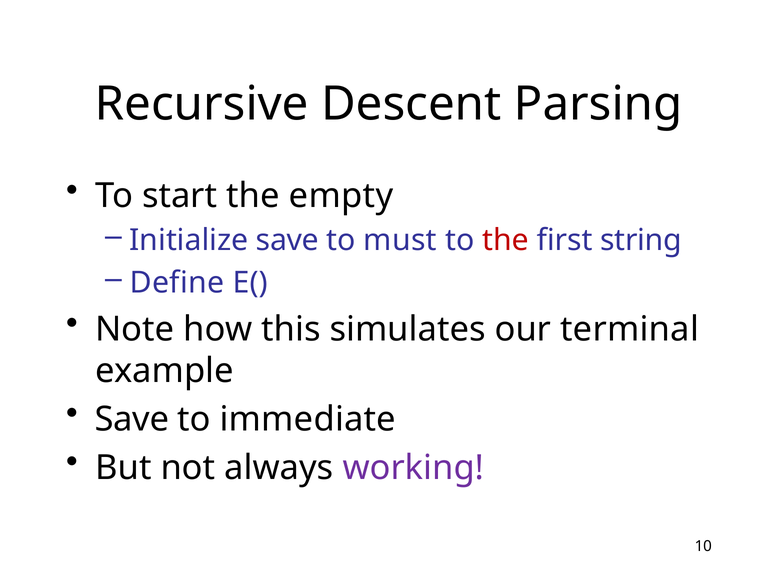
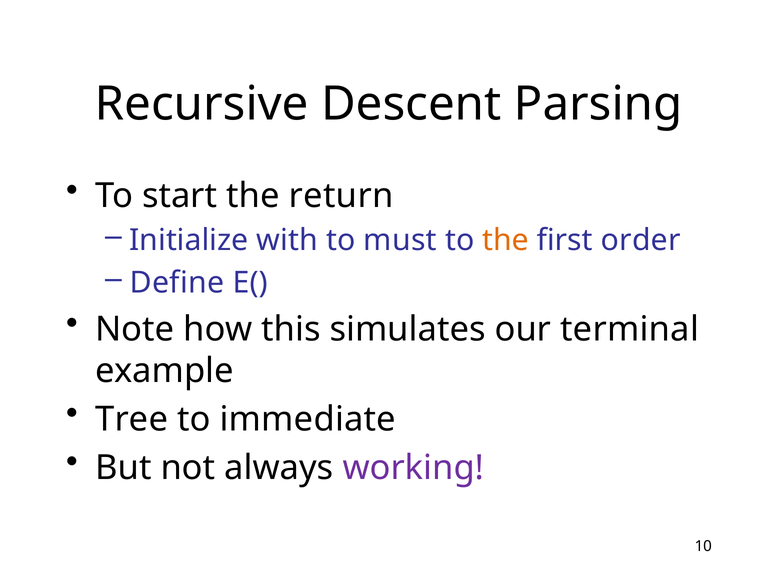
empty: empty -> return (341, 196)
Initialize save: save -> with (287, 240)
the colour: red -> orange (505, 240)
string: string -> order (641, 240)
Save: Save -> Tree (132, 419)
